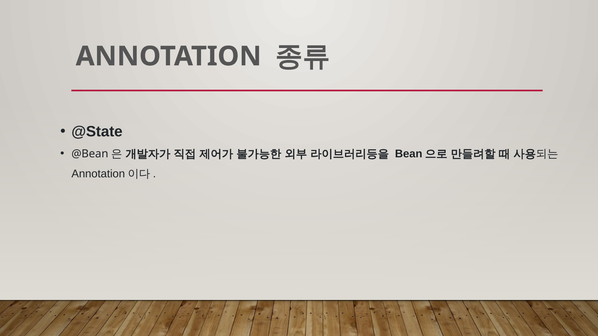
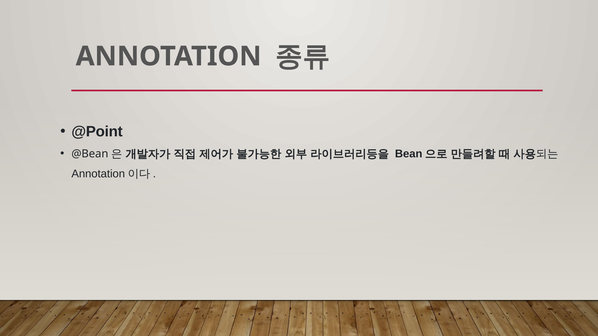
@State: @State -> @Point (97, 132)
